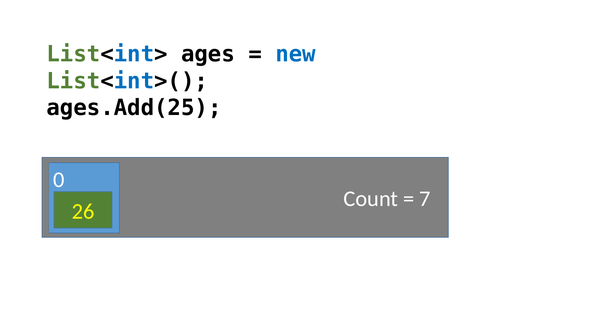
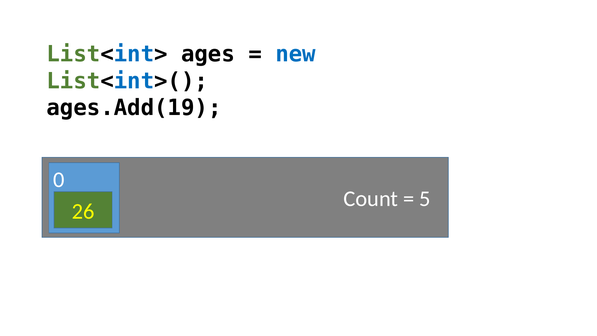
ages.Add(25: ages.Add(25 -> ages.Add(19 (134, 108)
7: 7 -> 5 (425, 199)
